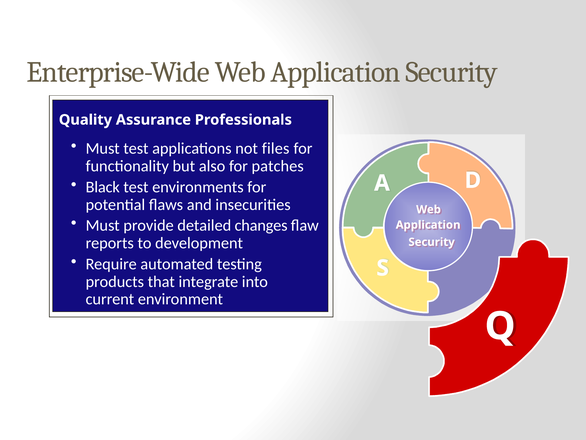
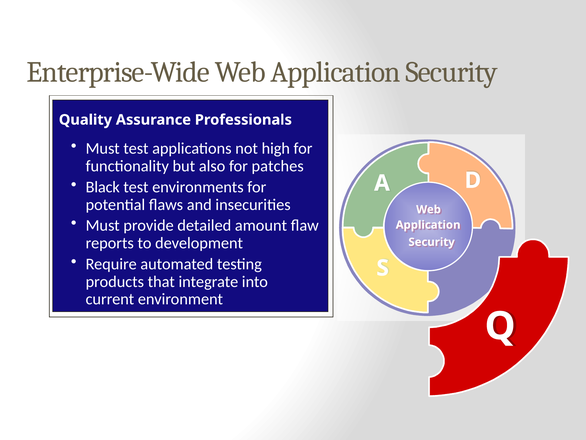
files: files -> high (276, 148)
changes: changes -> amount (261, 225)
